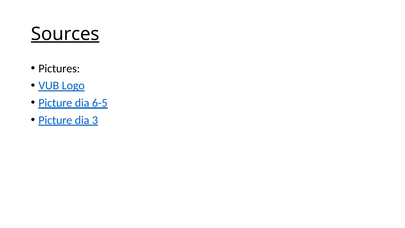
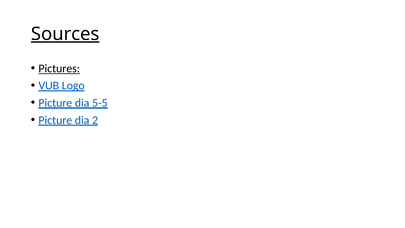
Pictures underline: none -> present (59, 68)
6-5: 6-5 -> 5-5 (100, 103)
3: 3 -> 2 (95, 120)
